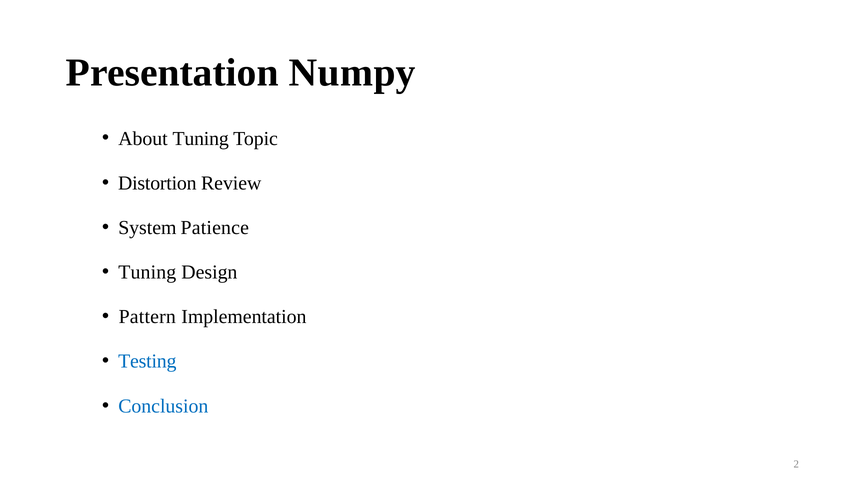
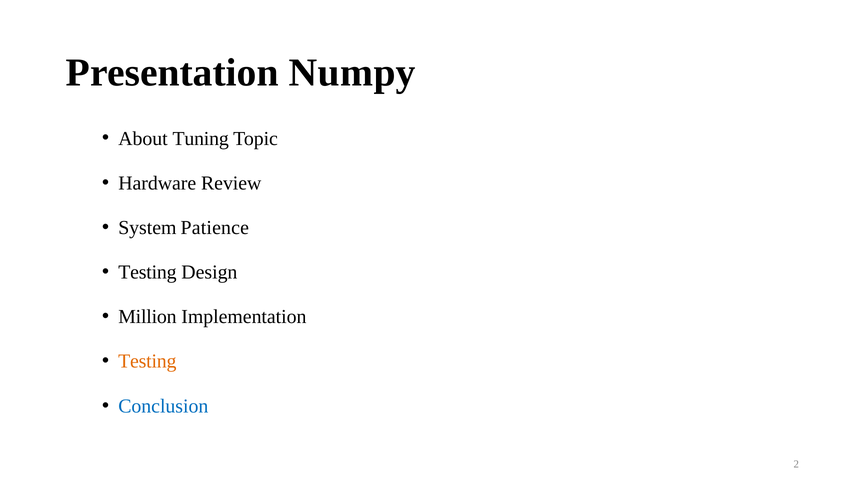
Distortion: Distortion -> Hardware (157, 183)
Tuning: Tuning -> Testing (147, 273)
Pattern: Pattern -> Million (147, 317)
Testing colour: blue -> orange (147, 362)
